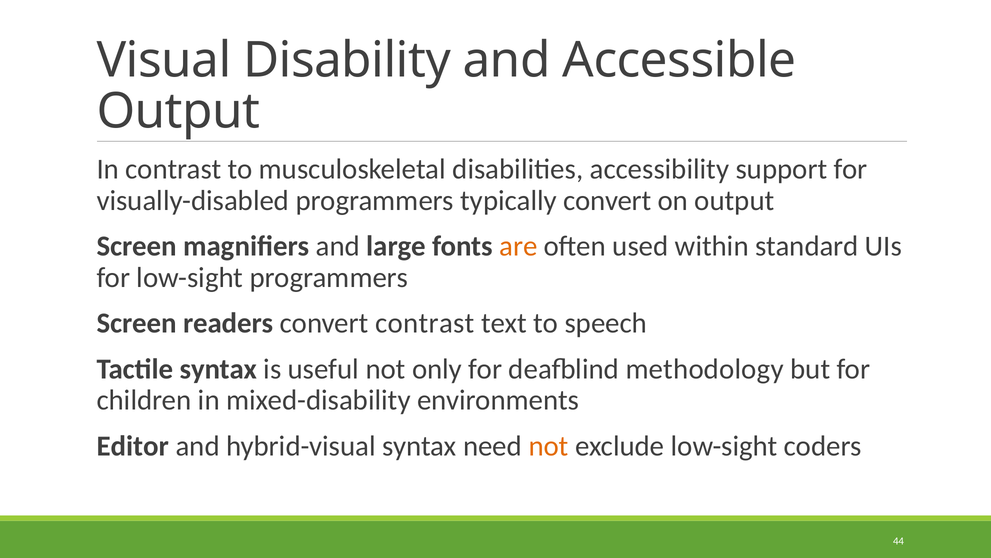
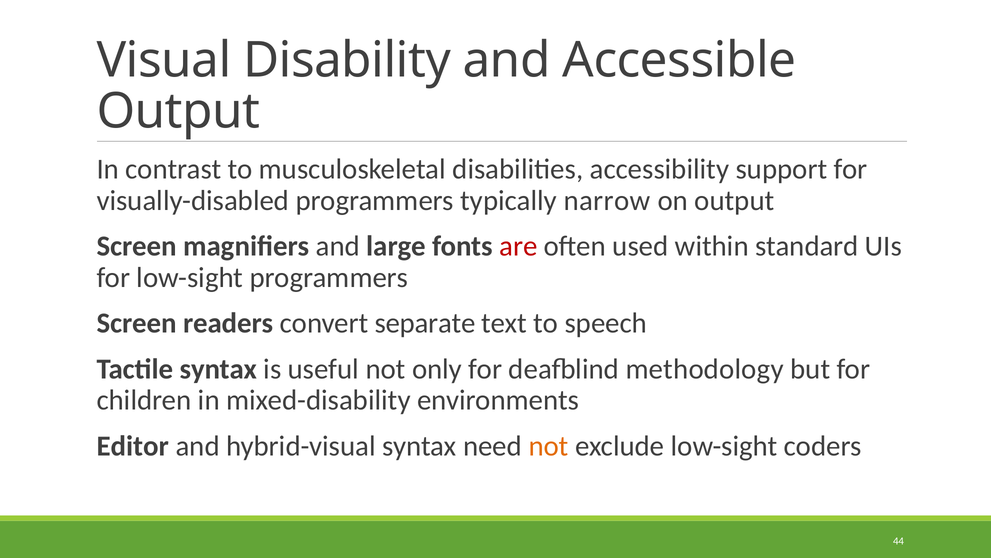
typically convert: convert -> narrow (607, 200)
are colour: orange -> red (518, 246)
convert contrast: contrast -> separate (425, 323)
